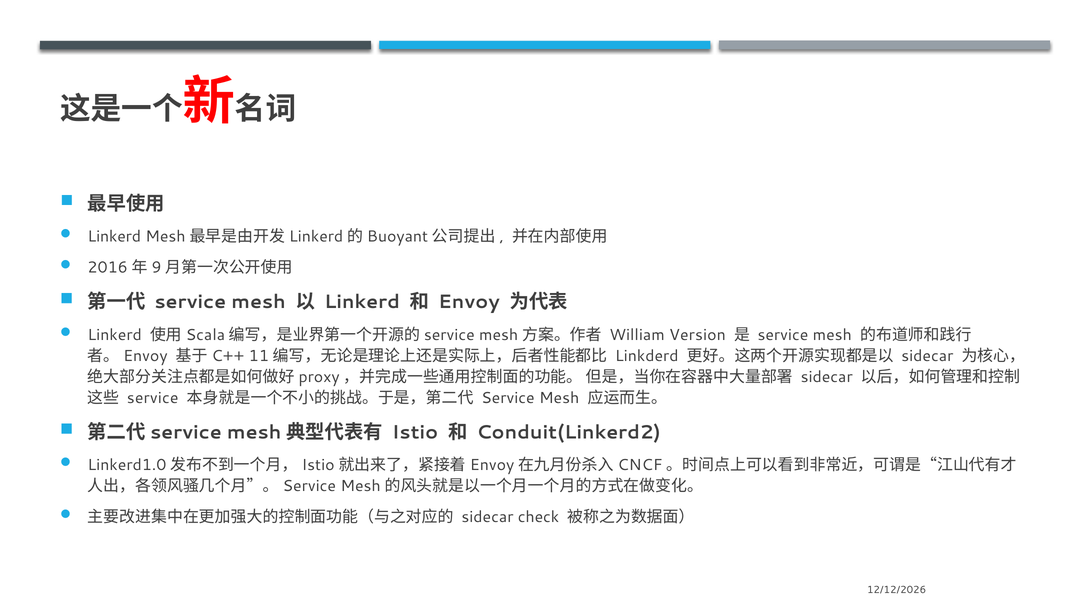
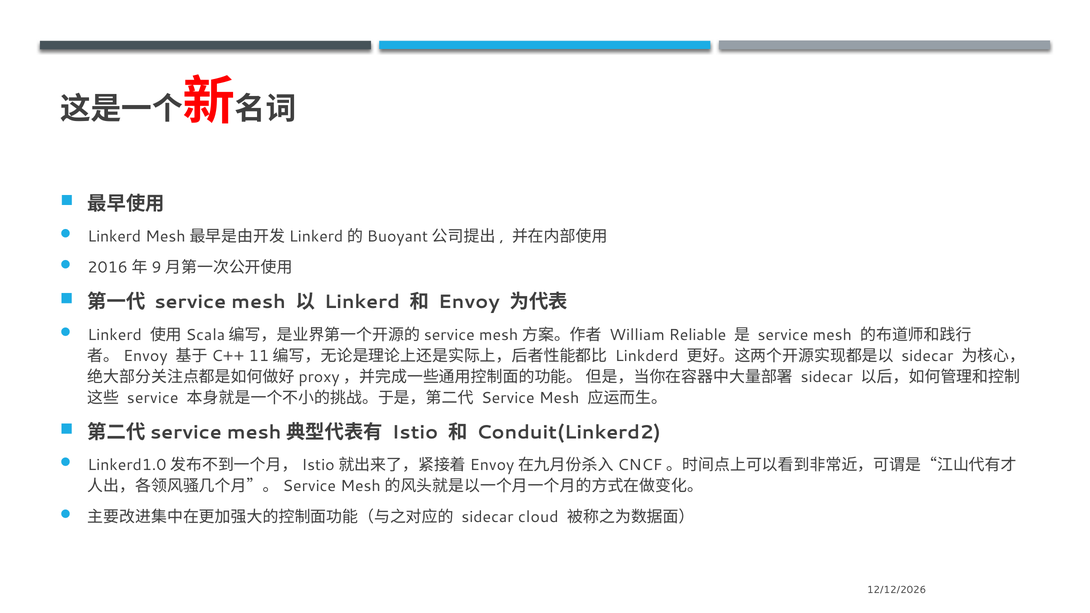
Version: Version -> Reliable (698, 335)
check: check -> cloud (538, 517)
